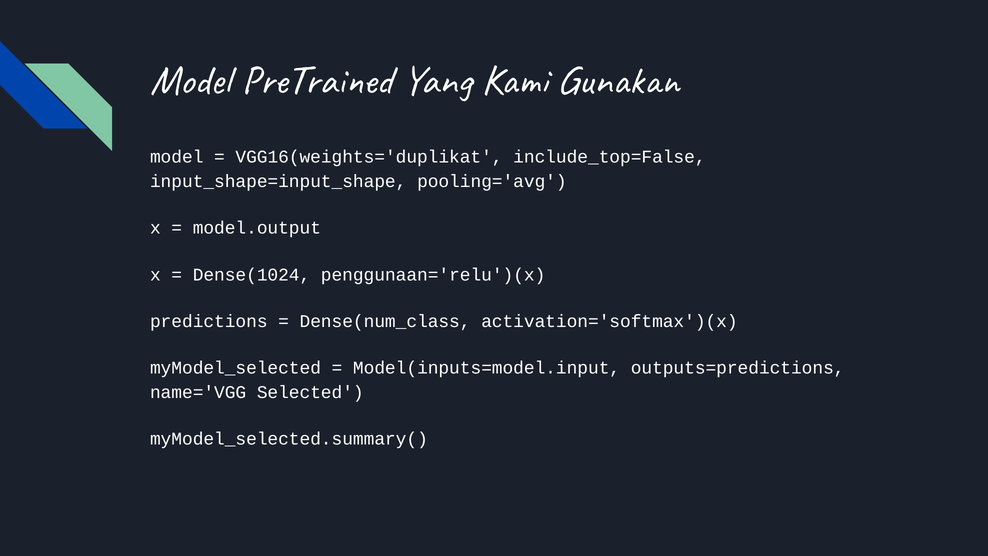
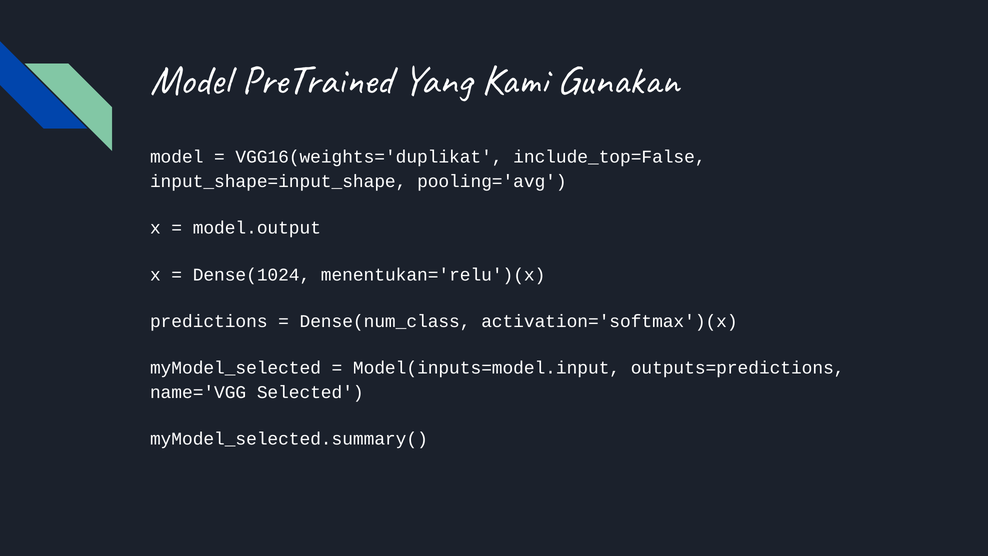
penggunaan='relu')(x: penggunaan='relu')(x -> menentukan='relu')(x (433, 275)
